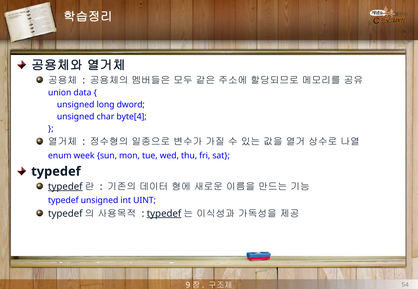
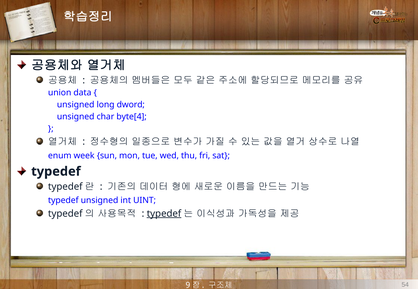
typedef underline: present -> none (65, 187)
